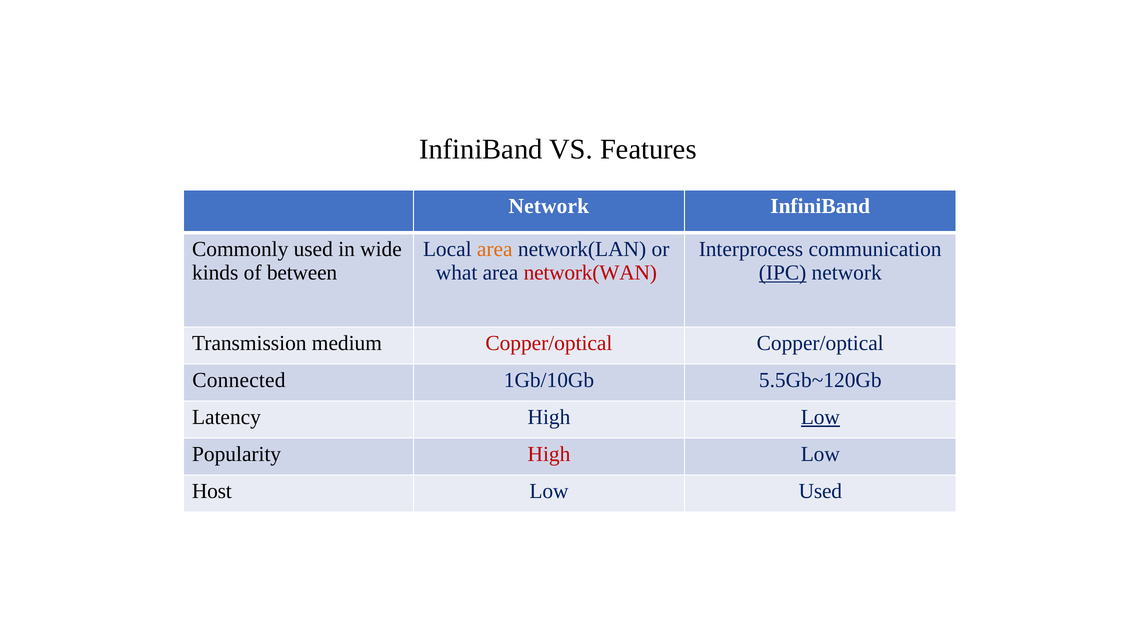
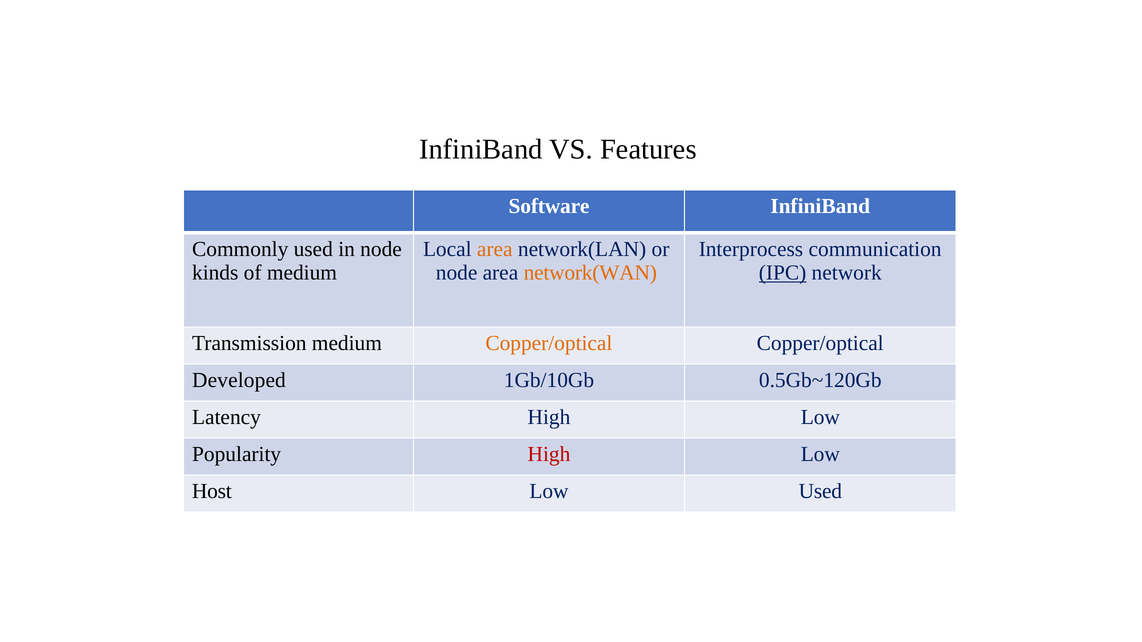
Network: Network -> Software (549, 206)
in wide: wide -> node (381, 249)
of between: between -> medium (302, 273)
what: what -> node (457, 273)
network(WAN colour: red -> orange (590, 273)
Copper/optical colour: red -> orange (549, 343)
Connected: Connected -> Developed (239, 380)
5.5Gb~120Gb: 5.5Gb~120Gb -> 0.5Gb~120Gb (820, 380)
Low underline: present -> none (820, 417)
